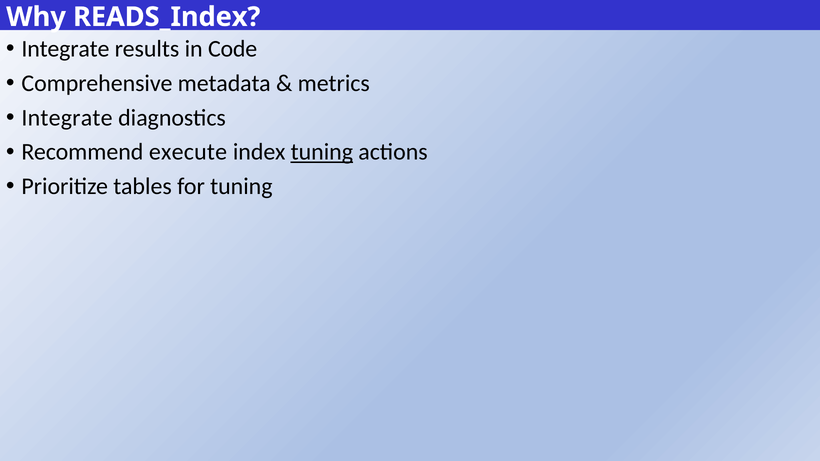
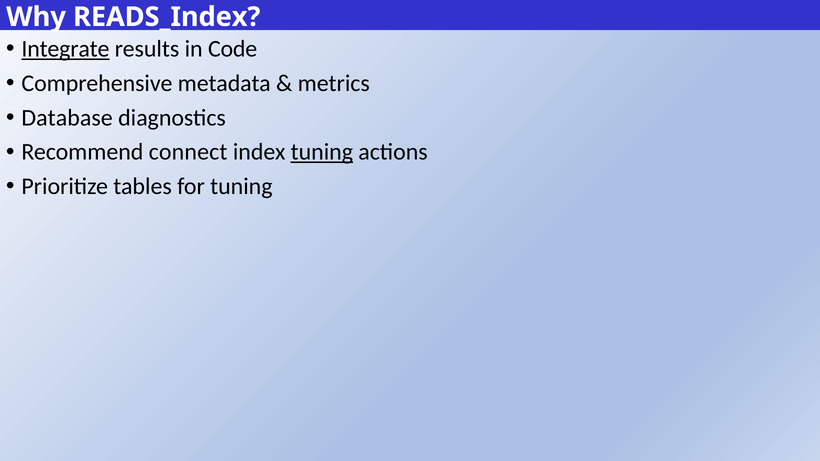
Integrate underline: none -> present (65, 49)
Integrate: Integrate -> Database (67, 118)
execute: execute -> connect (188, 152)
